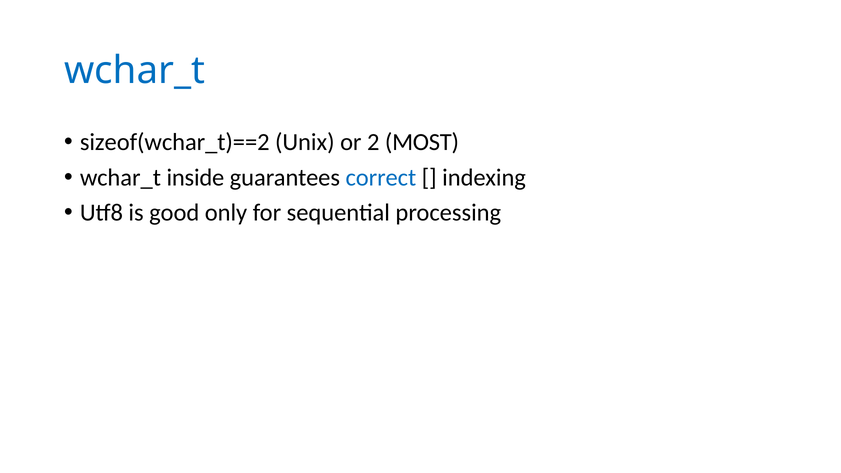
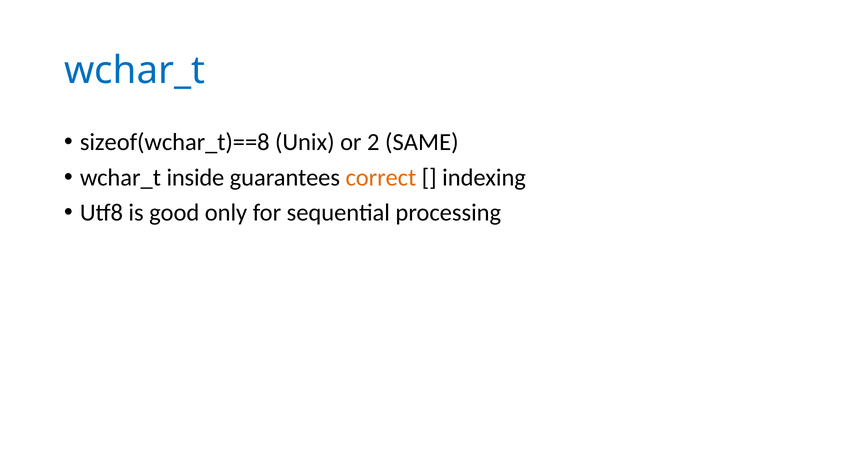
sizeof(wchar_t)==2: sizeof(wchar_t)==2 -> sizeof(wchar_t)==8 (175, 142)
MOST: MOST -> SAME (422, 142)
correct colour: blue -> orange (381, 177)
